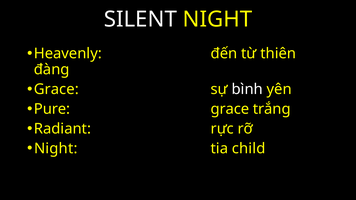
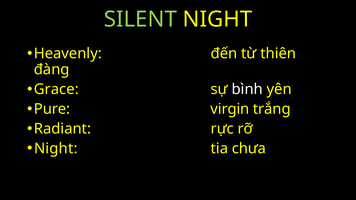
SILENT colour: white -> light green (140, 19)
Pure grace: grace -> virgin (230, 109)
child: child -> chưa (249, 149)
